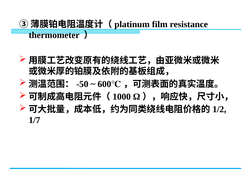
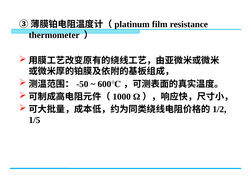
1/7: 1/7 -> 1/5 (34, 120)
